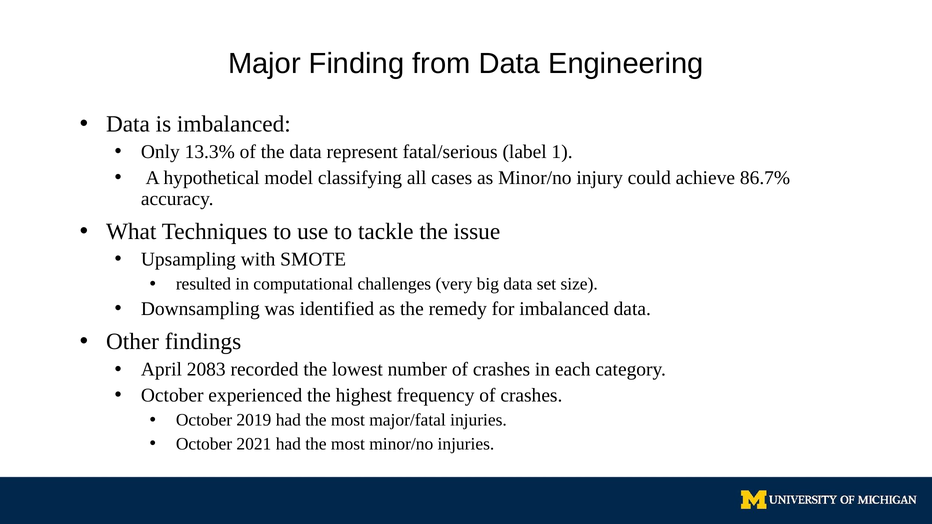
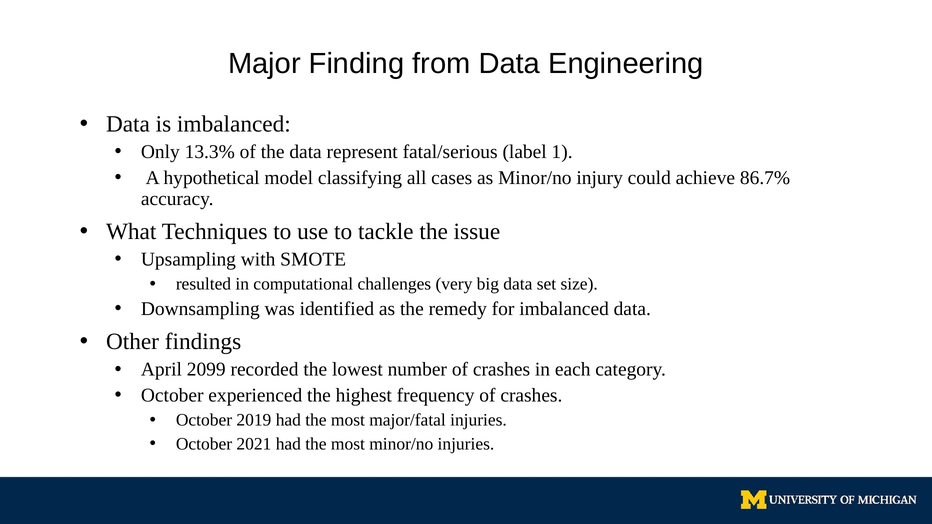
2083: 2083 -> 2099 (206, 370)
